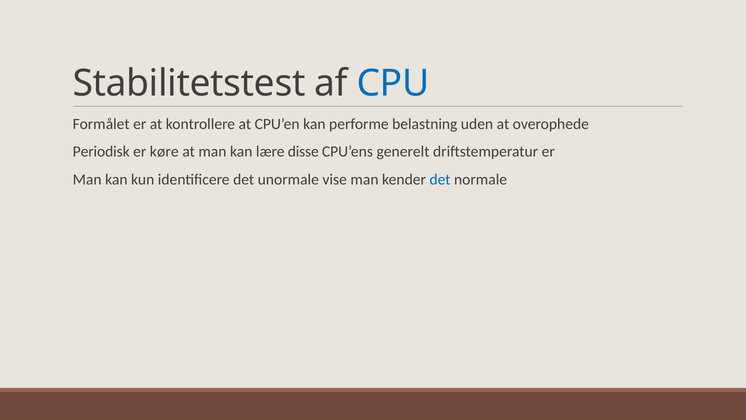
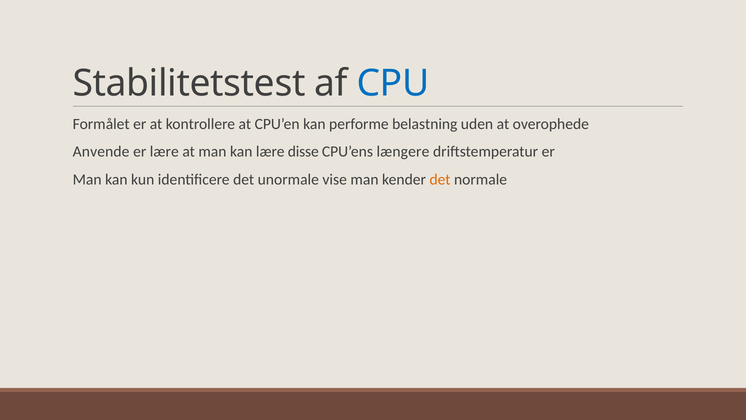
Periodisk: Periodisk -> Anvende (101, 152)
er køre: køre -> lære (164, 152)
generelt: generelt -> længere (403, 152)
det colour: blue -> orange (440, 179)
